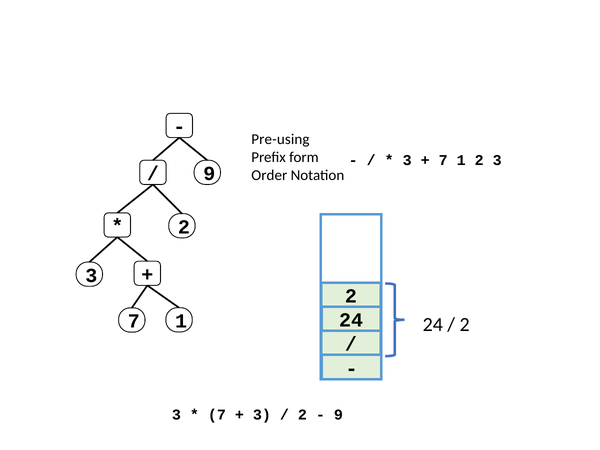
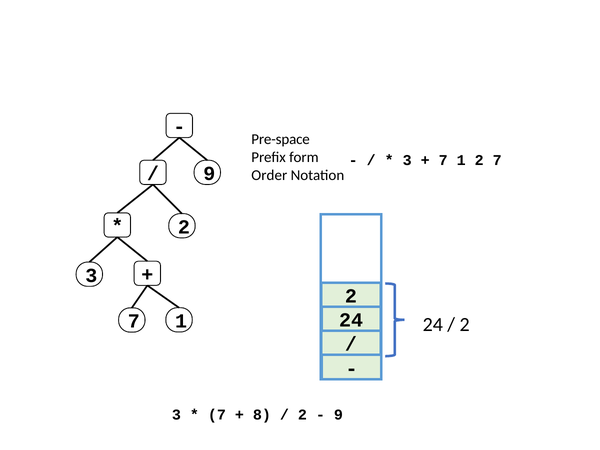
Pre-using: Pre-using -> Pre-space (281, 139)
2 3: 3 -> 7 (497, 160)
3: 3 -> 8 (262, 415)
